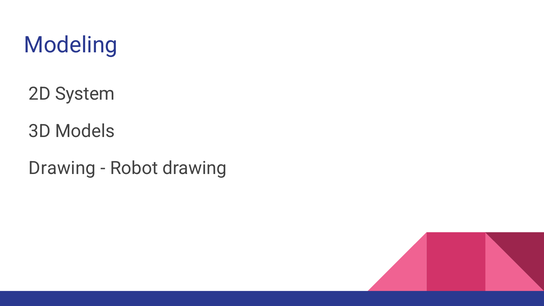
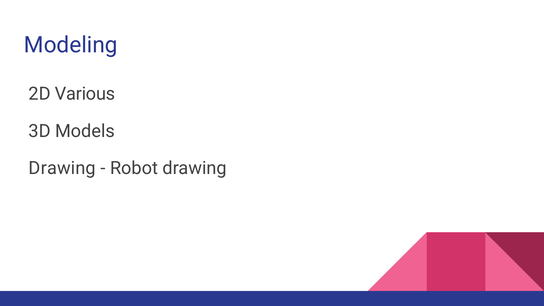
System: System -> Various (85, 94)
